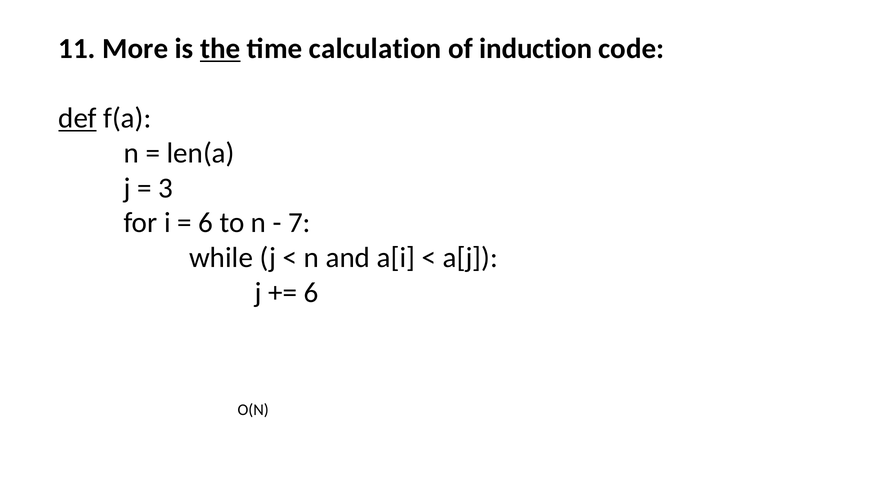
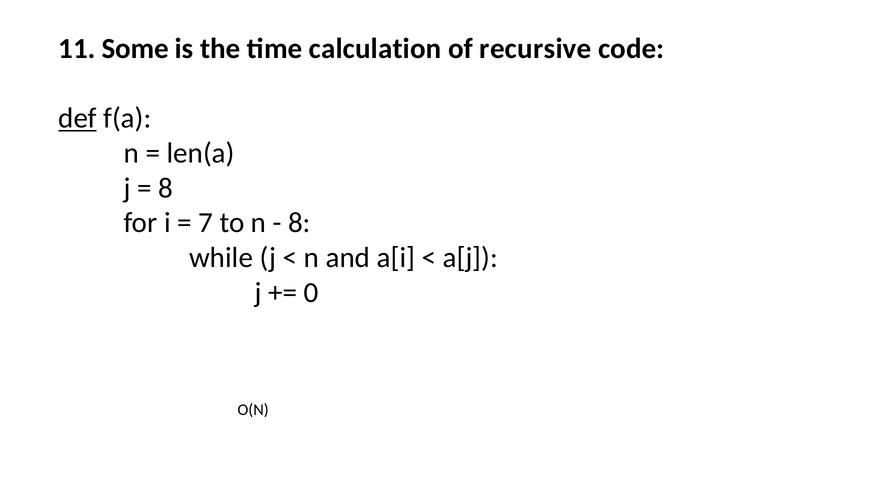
More: More -> Some (135, 49)
the underline: present -> none (220, 49)
induction: induction -> recursive (536, 49)
3: 3 -> 8 (166, 188)
6: 6 -> 7 (206, 223)
7: 7 -> 8 (300, 223)
6: 6 -> 0 (311, 293)
